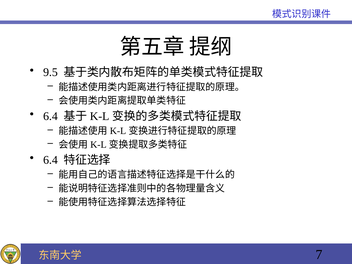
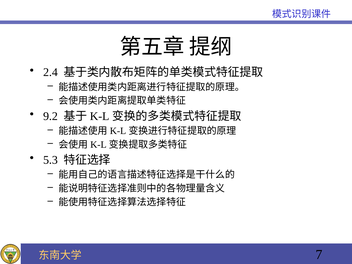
9.5: 9.5 -> 2.4 (50, 72)
6.4: 6.4 -> 9.2 (50, 116)
6.4: 6.4 -> 5.3 (50, 160)
